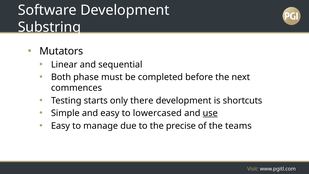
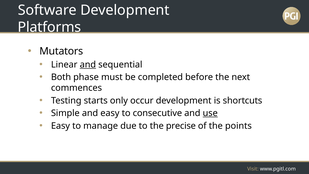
Substring: Substring -> Platforms (49, 27)
and underline: none -> present (88, 64)
there: there -> occur (142, 100)
lowercased: lowercased -> consecutive (157, 113)
teams: teams -> points (238, 126)
